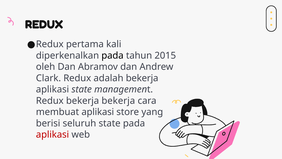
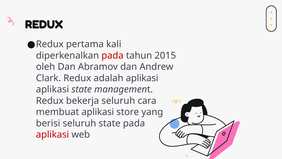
pada colour: black -> red (112, 55)
adalah bekerja: bekerja -> aplikasi (142, 78)
bekerja bekerja: bekerja -> seluruh (118, 101)
